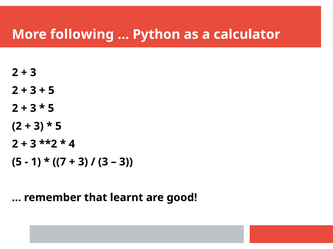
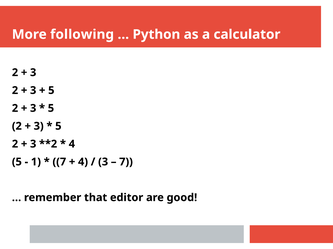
3: 3 -> 4 (83, 162)
3: 3 -> 7 (126, 162)
learnt: learnt -> editor (127, 198)
